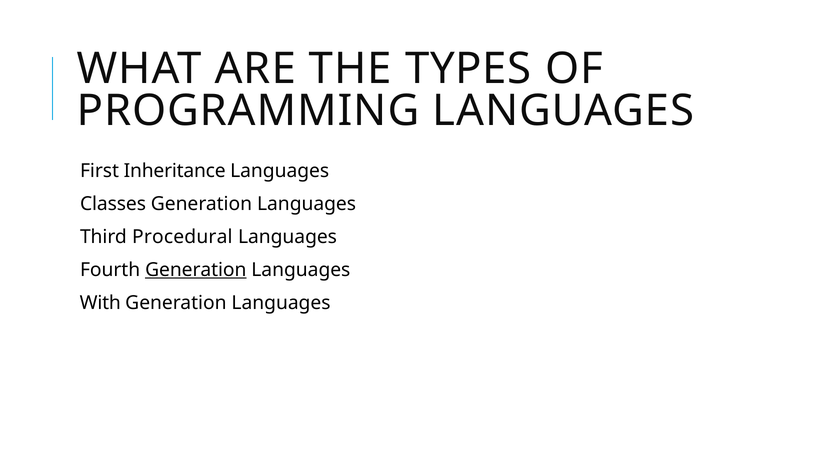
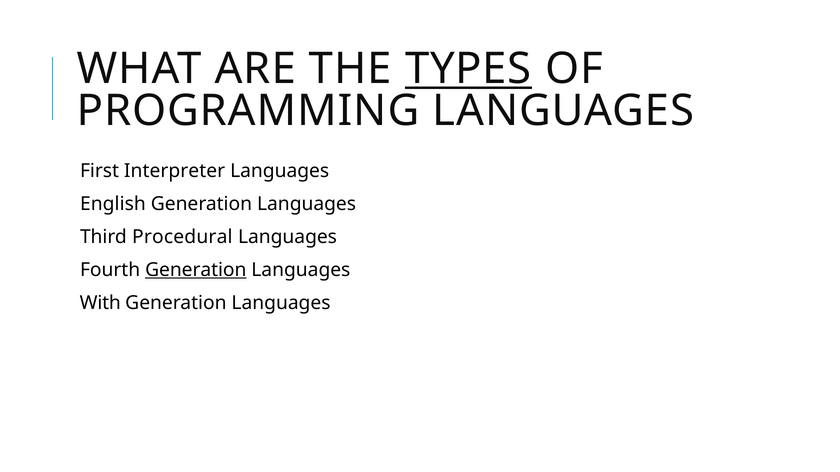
TYPES underline: none -> present (468, 69)
Inheritance: Inheritance -> Interpreter (175, 171)
Classes: Classes -> English (113, 204)
